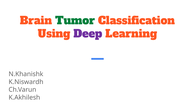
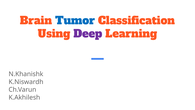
Tumor colour: green -> blue (75, 21)
